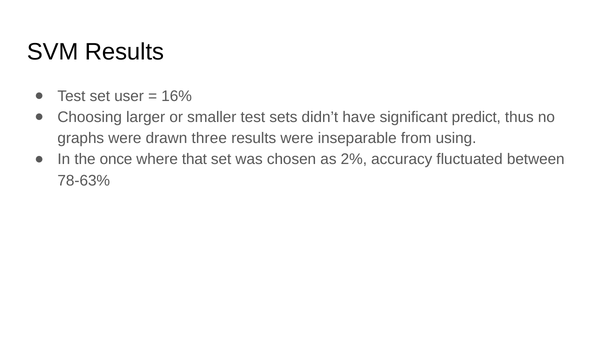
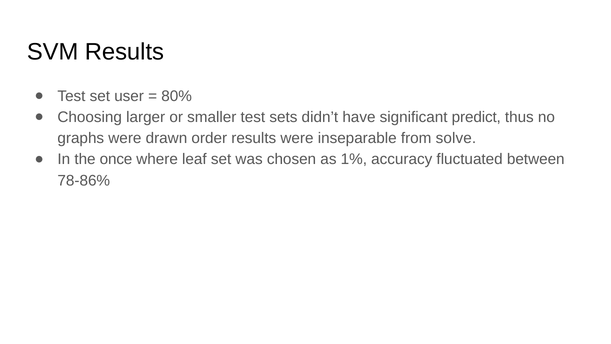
16%: 16% -> 80% (177, 96)
three: three -> order (209, 138)
using: using -> solve (456, 138)
that: that -> leaf (194, 159)
2%: 2% -> 1% (354, 159)
78-63%: 78-63% -> 78-86% (84, 180)
